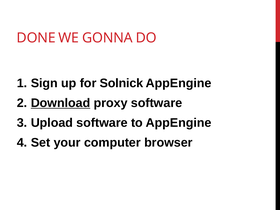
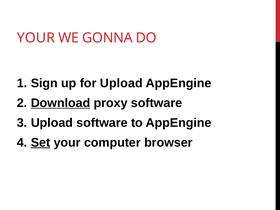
DONE: DONE -> YOUR (36, 38)
for Solnick: Solnick -> Upload (121, 83)
Set underline: none -> present (40, 143)
